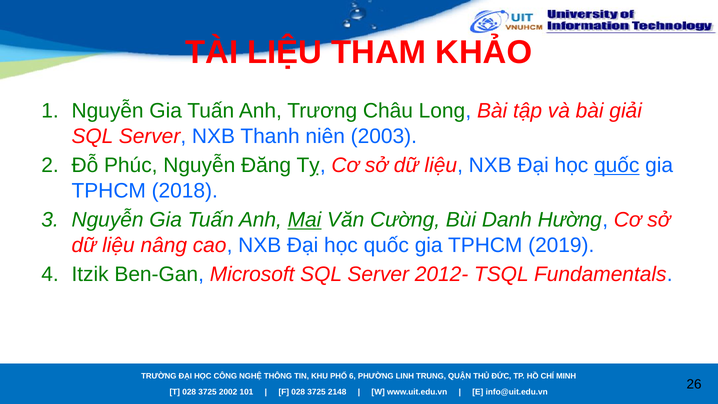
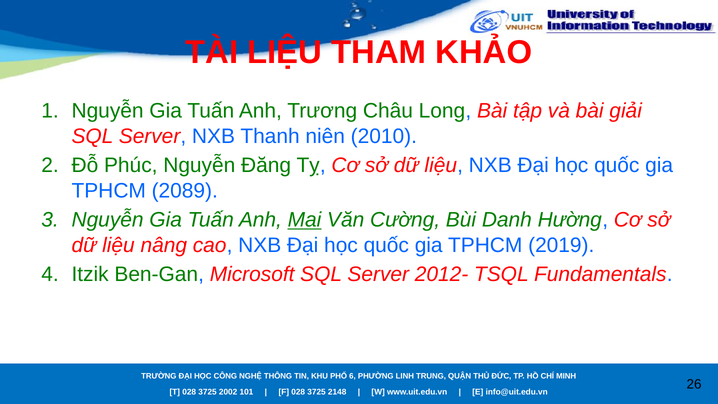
2003: 2003 -> 2010 (384, 136)
quốc underline: present -> none (617, 165)
2018: 2018 -> 2089 (185, 191)
